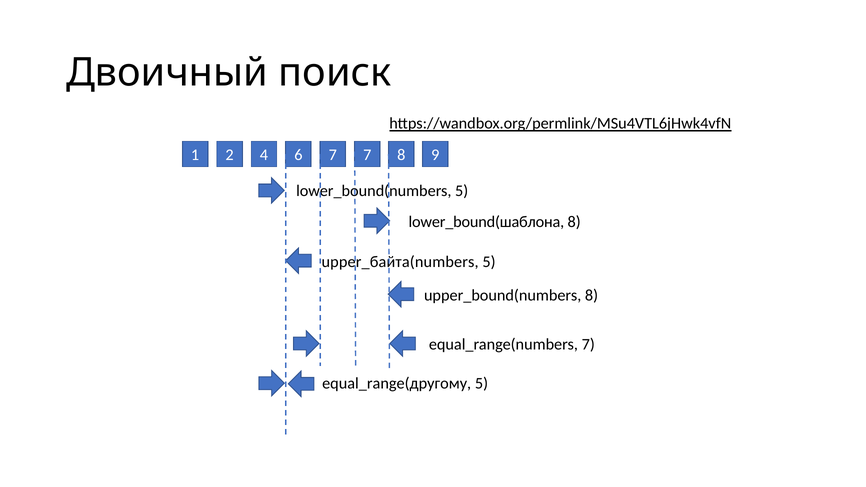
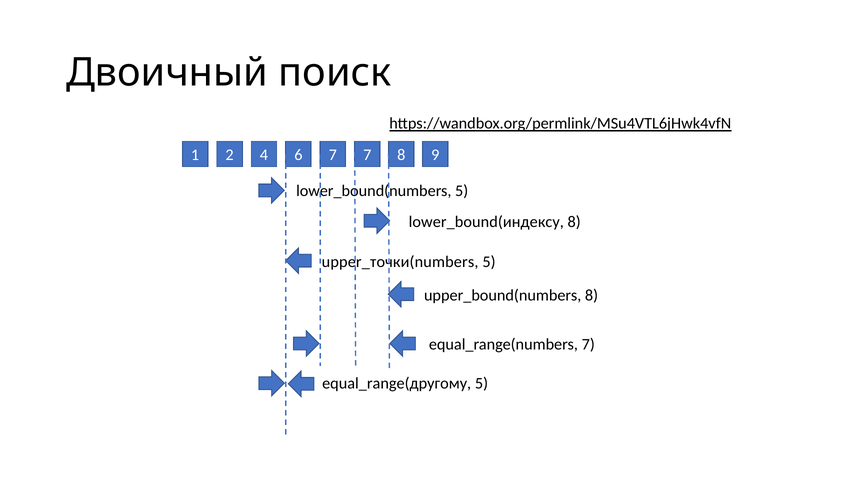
lower_bound(шаблона: lower_bound(шаблона -> lower_bound(индексу (486, 222)
upper_байта(numbers: upper_байта(numbers -> upper_точки(numbers (400, 262)
